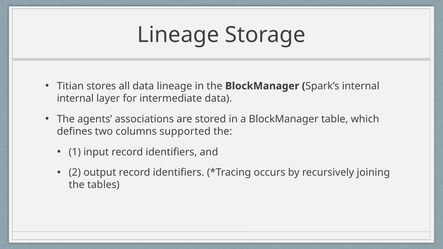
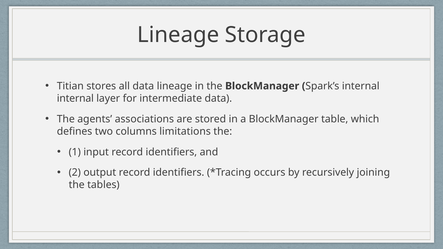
supported: supported -> limitations (185, 131)
